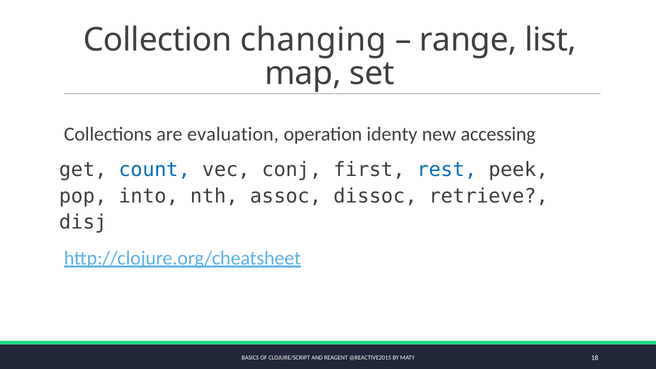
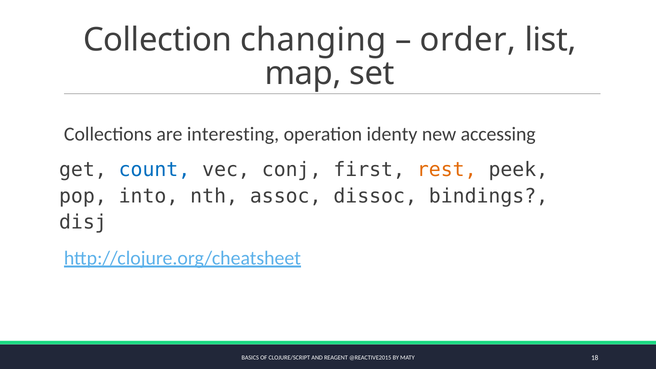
range: range -> order (468, 40)
evaluation: evaluation -> interesting (233, 134)
rest colour: blue -> orange (447, 170)
retrieve: retrieve -> bindings (488, 196)
